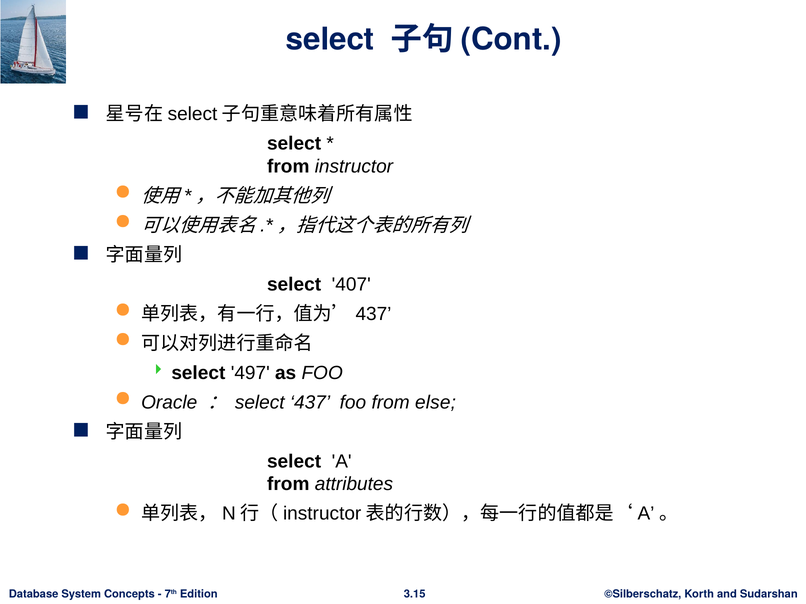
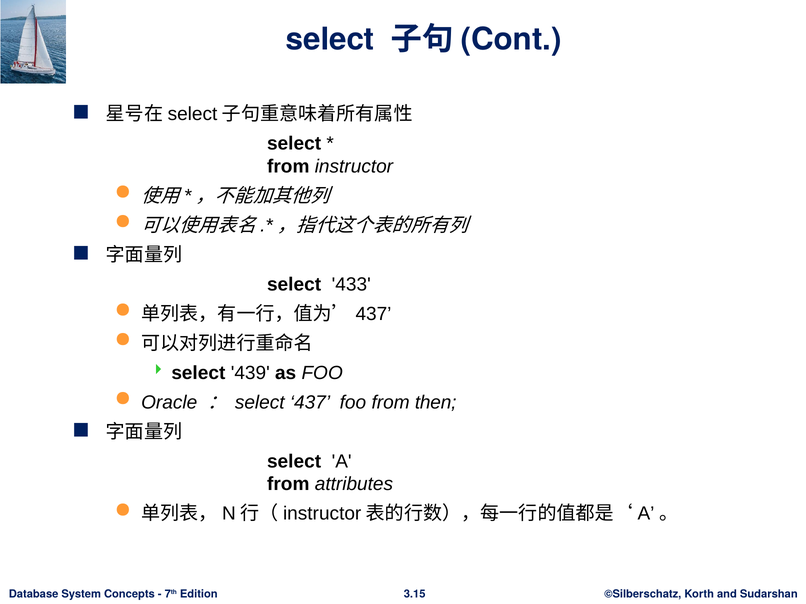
407: 407 -> 433 (351, 285)
497: 497 -> 439 (250, 373)
else: else -> then (436, 403)
